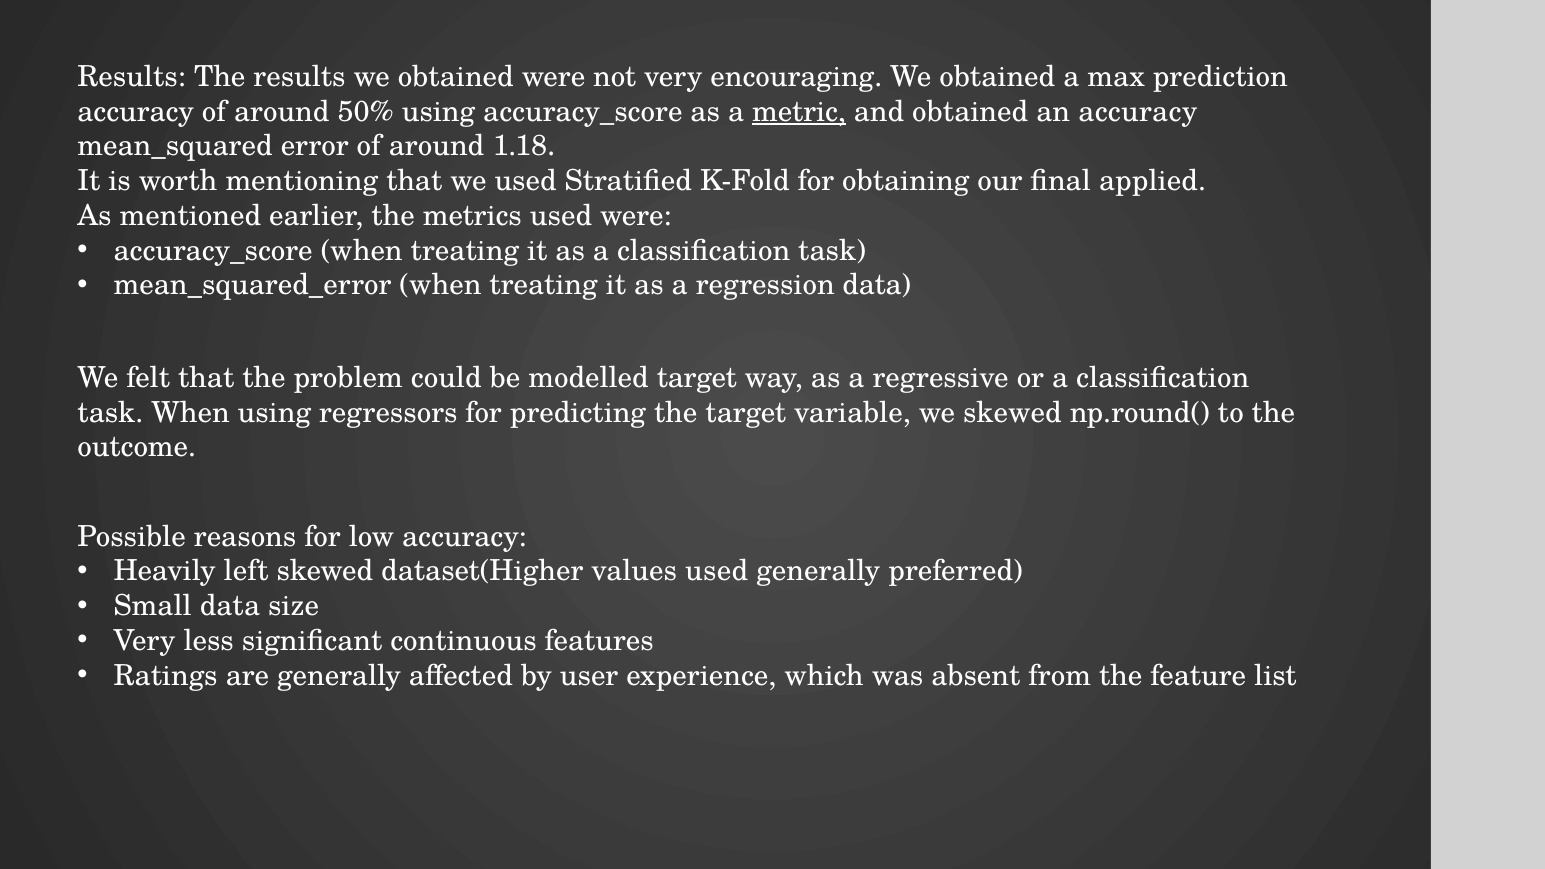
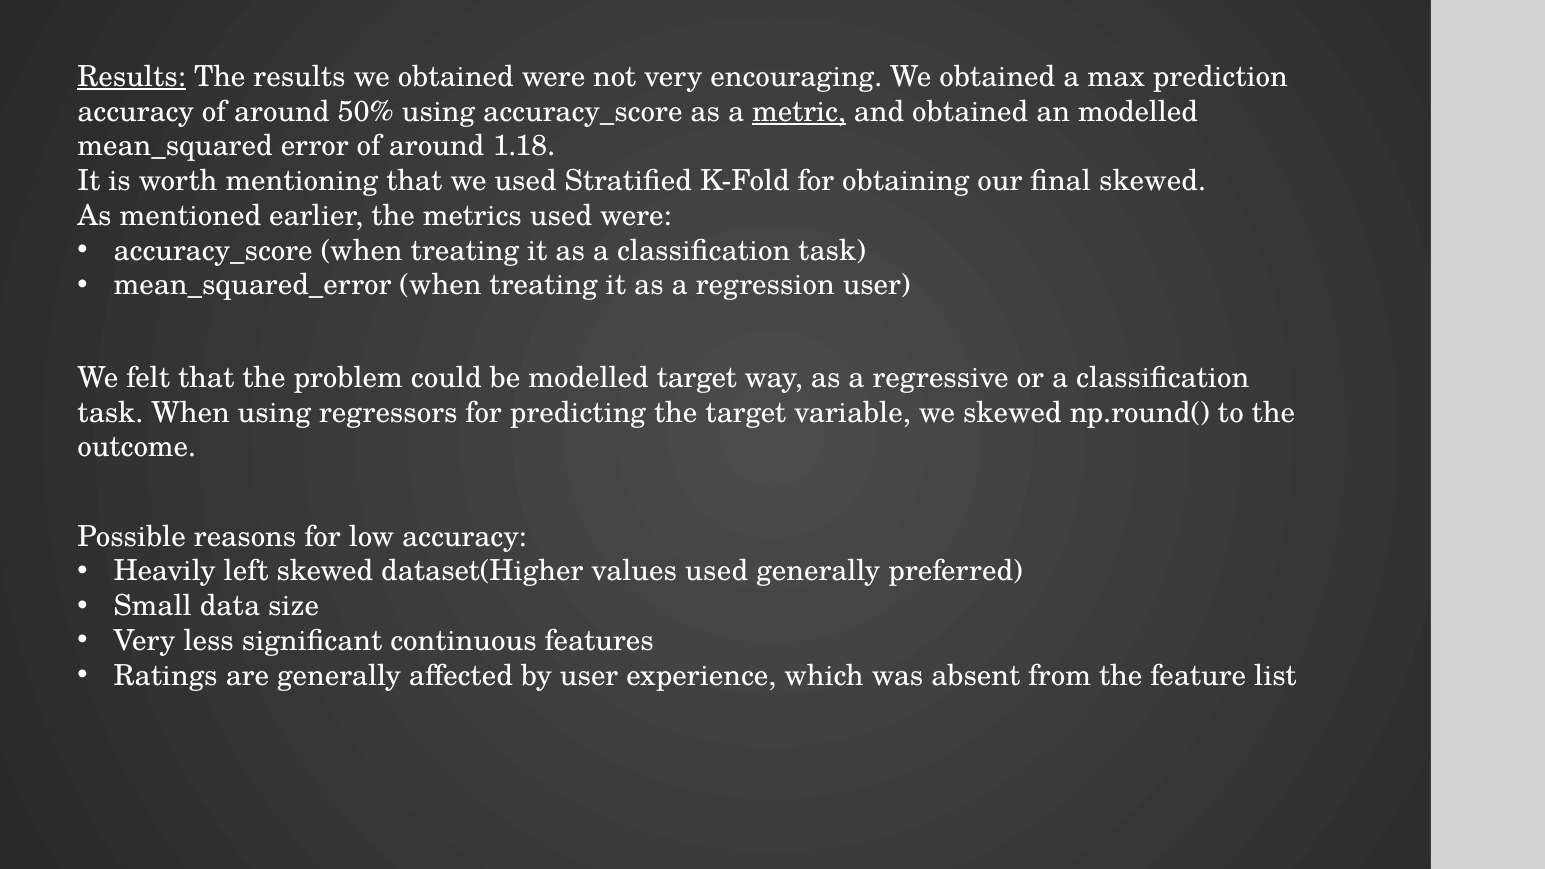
Results underline: none -> present (132, 77)
an accuracy: accuracy -> modelled (1138, 112)
final applied: applied -> skewed (1153, 181)
regression data: data -> user (877, 285)
